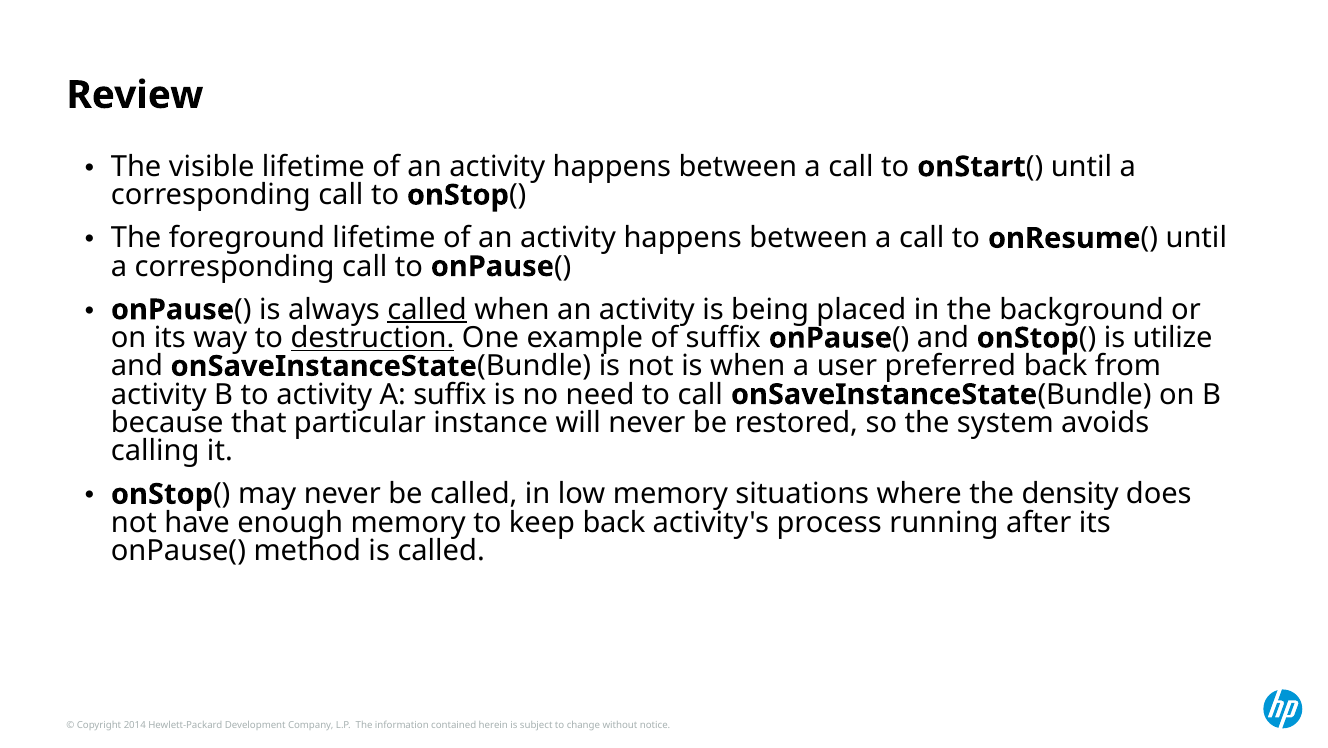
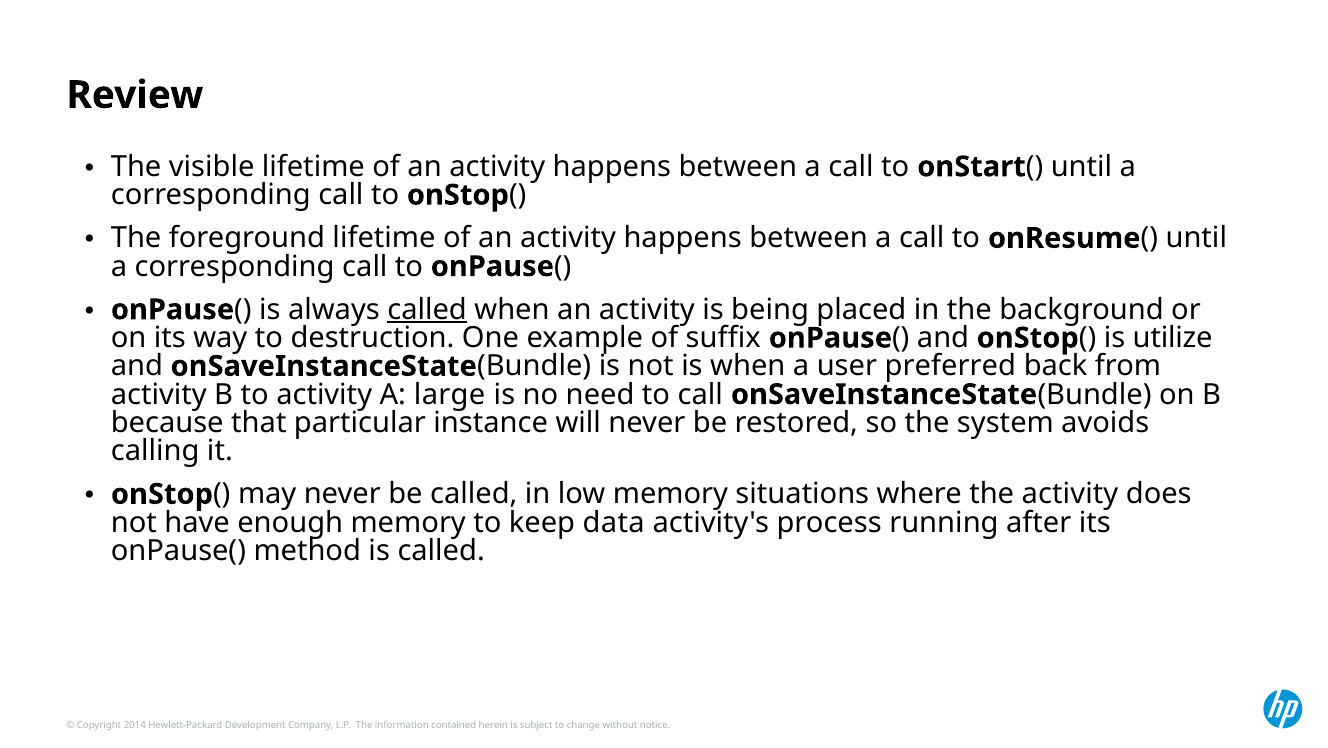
destruction underline: present -> none (372, 338)
A suffix: suffix -> large (450, 394)
the density: density -> activity (1070, 494)
keep back: back -> data (614, 522)
